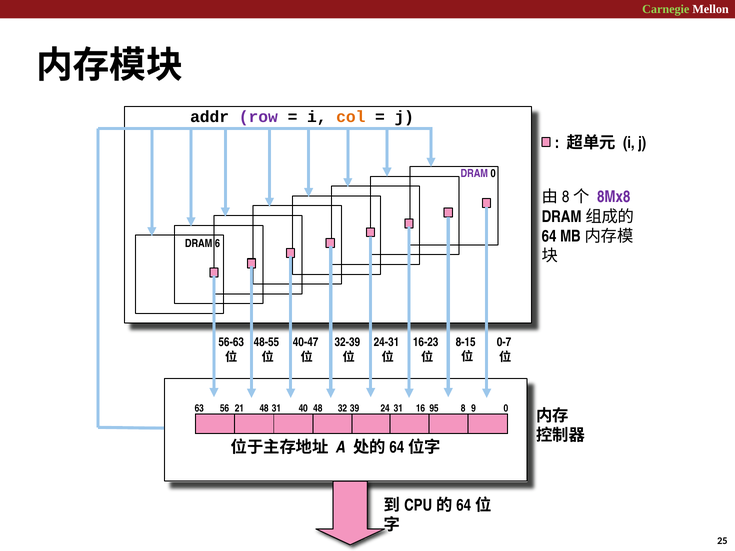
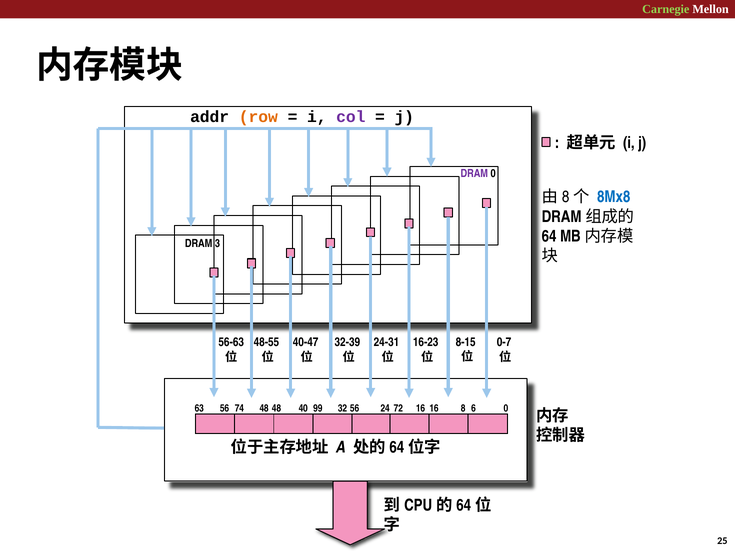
row colour: purple -> orange (258, 117)
col colour: orange -> purple (351, 117)
8Mx8 colour: purple -> blue (614, 197)
6: 6 -> 3 (218, 244)
21: 21 -> 74 (239, 408)
48 31: 31 -> 48 (276, 408)
40 48: 48 -> 99 (318, 408)
32 39: 39 -> 56 (355, 408)
24 31: 31 -> 72 (398, 408)
16 95: 95 -> 16 (434, 408)
9: 9 -> 6 (474, 408)
